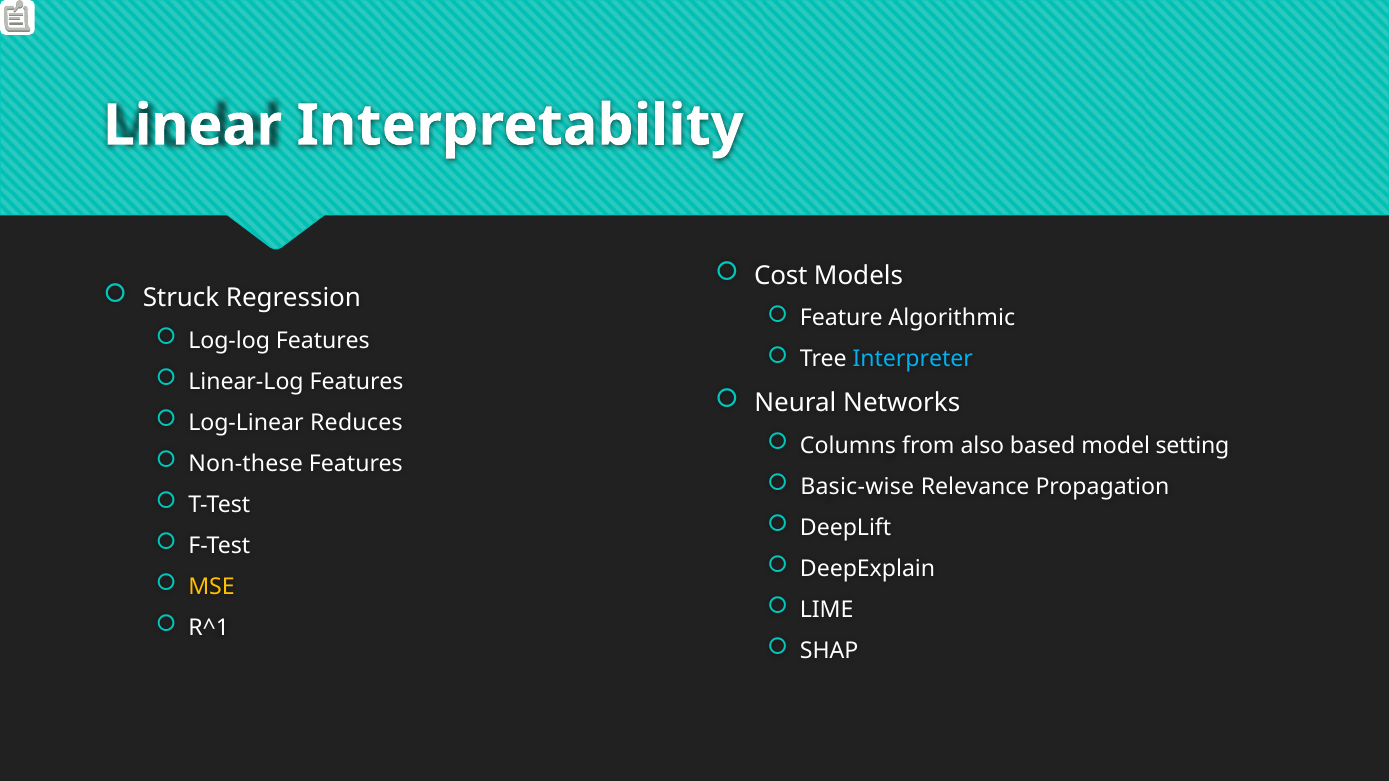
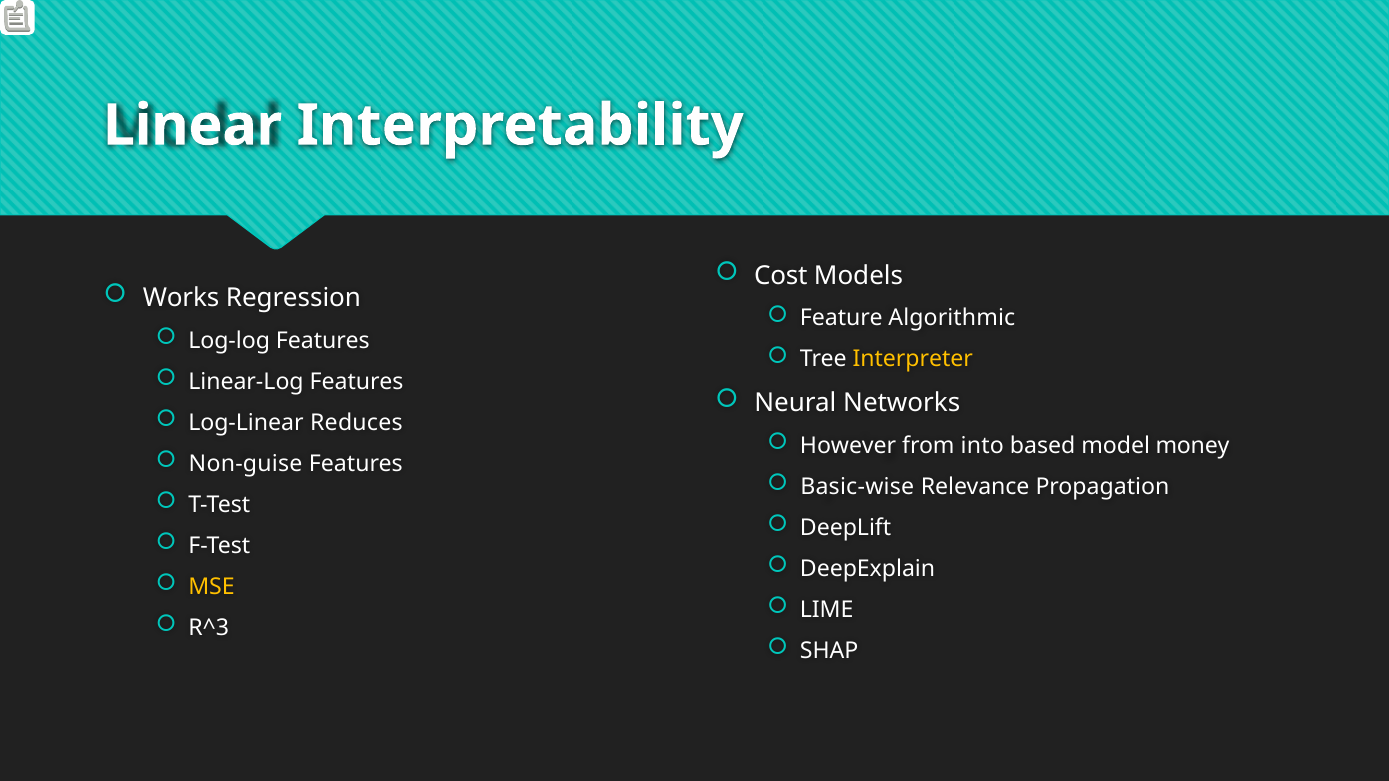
Struck: Struck -> Works (181, 298)
Interpreter colour: light blue -> yellow (913, 359)
Columns: Columns -> However (848, 446)
also: also -> into (982, 446)
setting: setting -> money (1192, 446)
Non-these: Non-these -> Non-guise (246, 464)
R^1: R^1 -> R^3 (209, 628)
